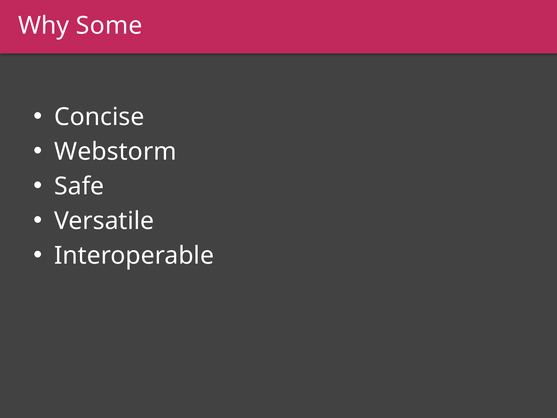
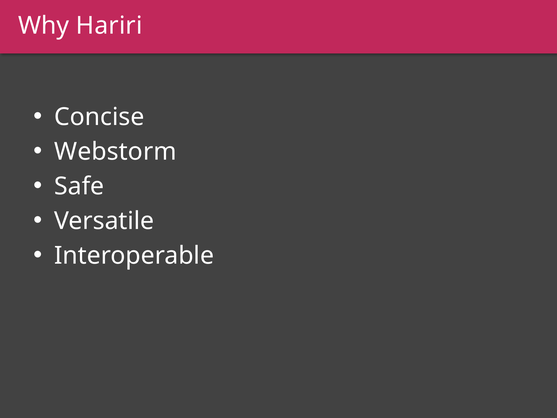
Some: Some -> Hariri (109, 26)
